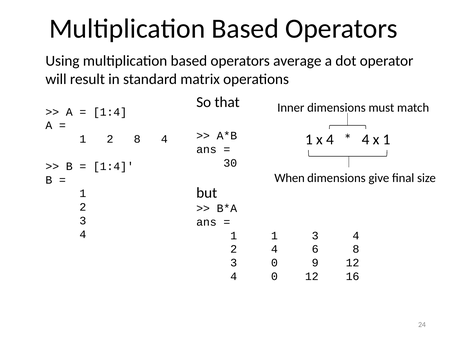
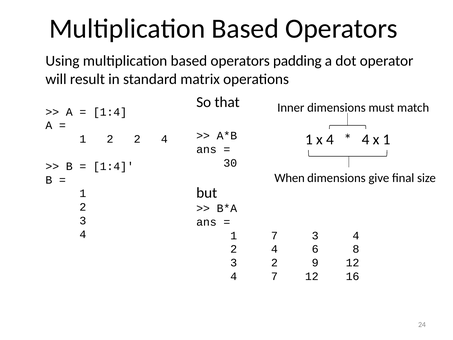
average: average -> padding (297, 61)
2 8: 8 -> 2 (137, 139)
1 1: 1 -> 7 (274, 235)
3 0: 0 -> 2 (274, 263)
4 0: 0 -> 7 (274, 276)
